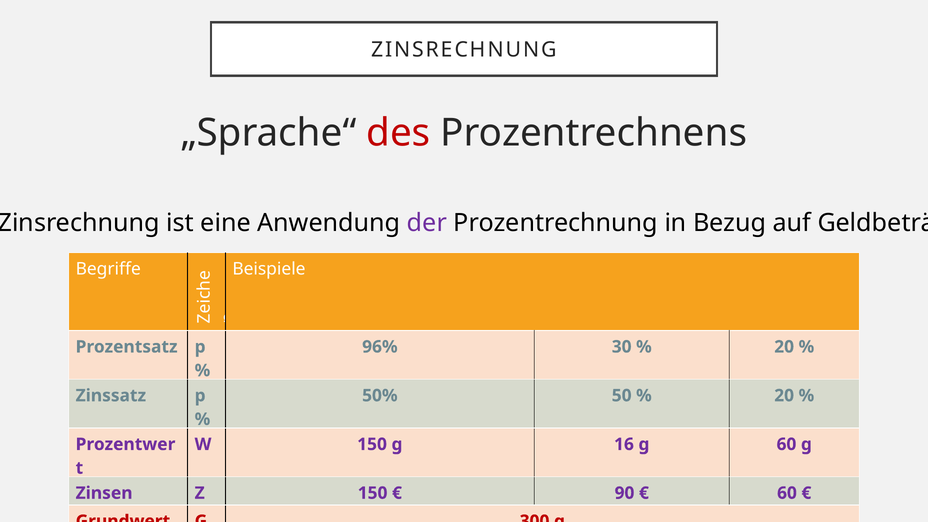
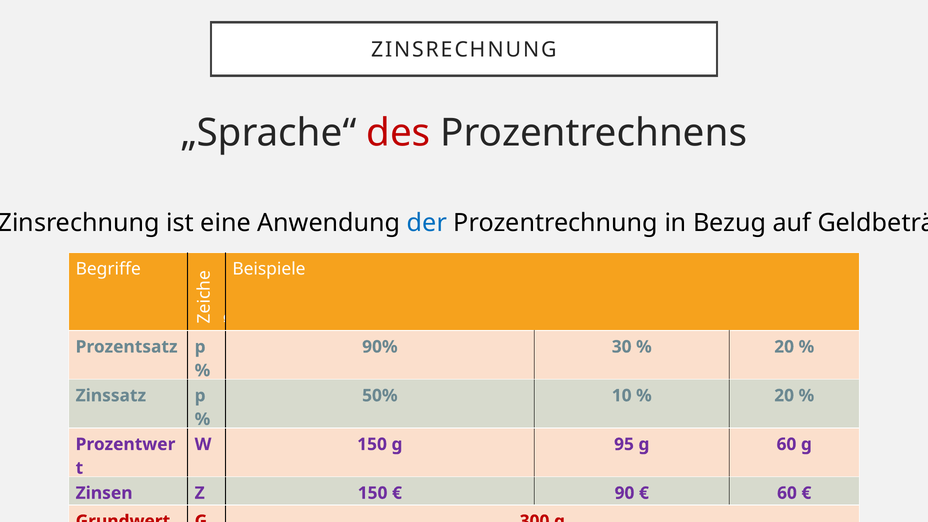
der colour: purple -> blue (427, 223)
96%: 96% -> 90% (380, 347)
50: 50 -> 10 (622, 396)
16: 16 -> 95 (624, 444)
